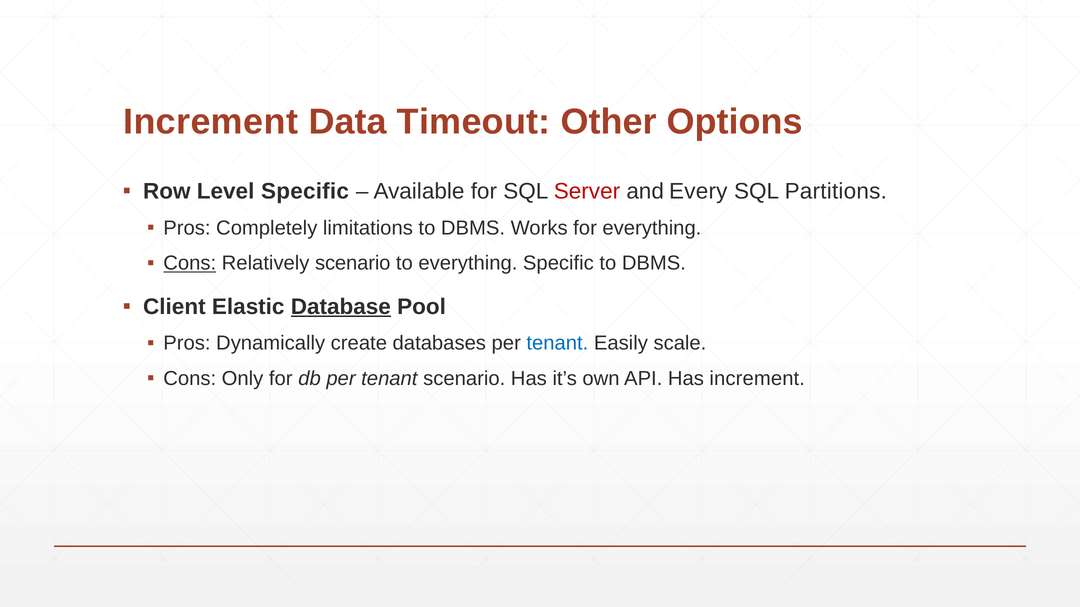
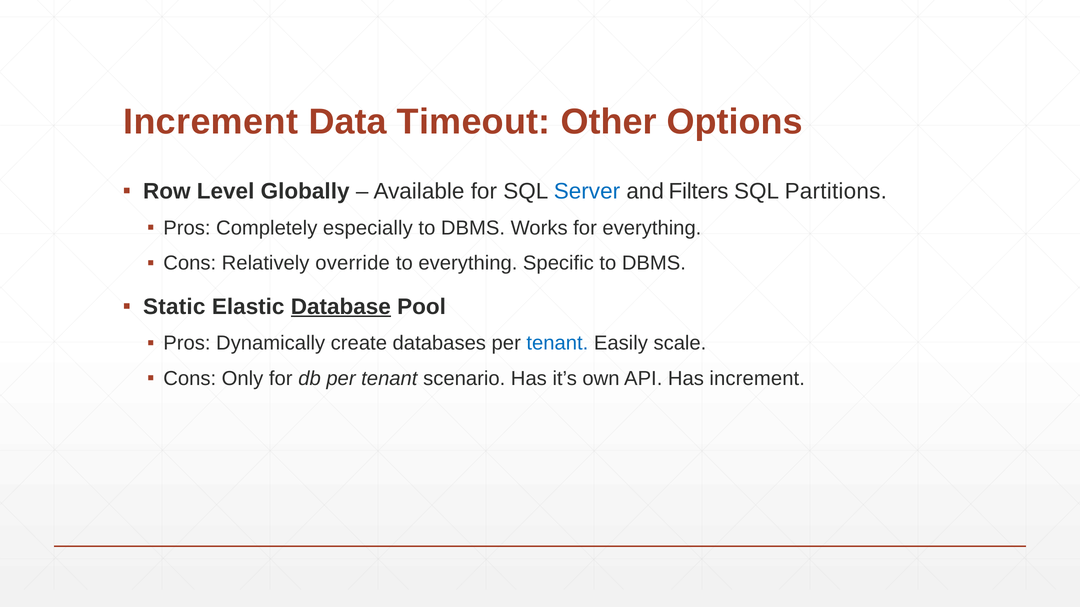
Level Specific: Specific -> Globally (305, 192)
Server colour: red -> blue (587, 192)
Every: Every -> Filters (698, 192)
limitations: limitations -> especially (368, 228)
Cons underline: present -> none (190, 264)
Relatively scenario: scenario -> override (353, 264)
Client: Client -> Static (174, 307)
